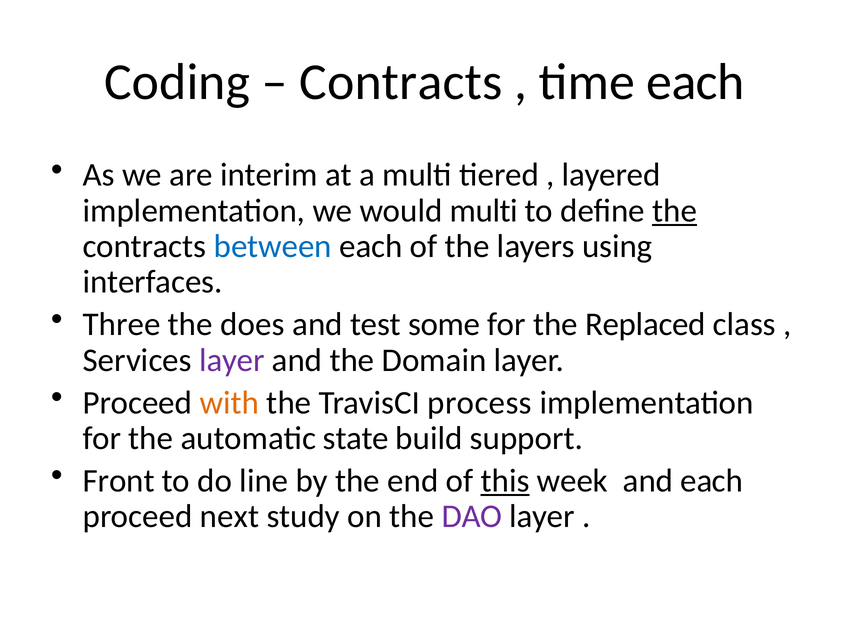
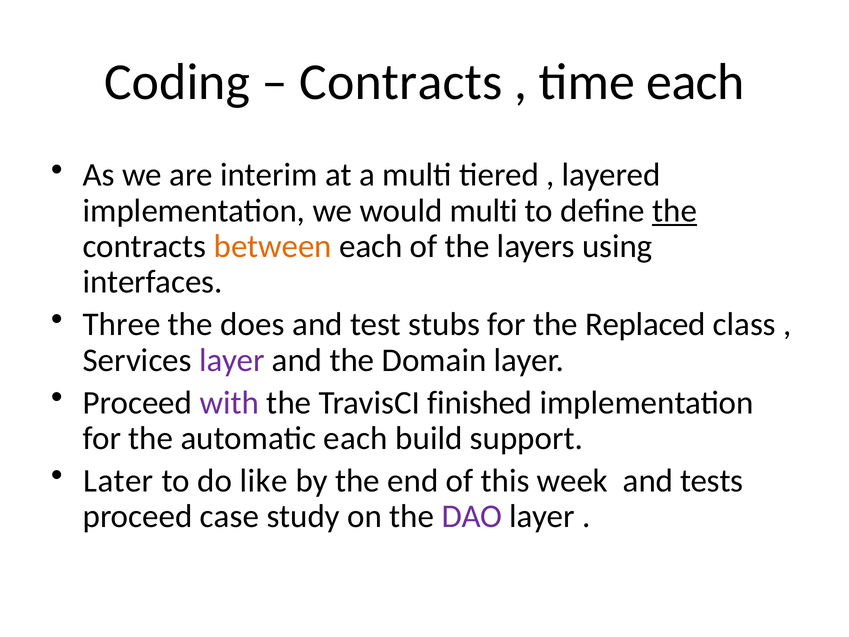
between colour: blue -> orange (273, 246)
some: some -> stubs (444, 324)
with colour: orange -> purple (229, 403)
process: process -> finished (480, 403)
automatic state: state -> each (356, 438)
Front: Front -> Later (118, 481)
line: line -> like (264, 481)
this underline: present -> none (505, 481)
and each: each -> tests (712, 481)
next: next -> case (230, 516)
